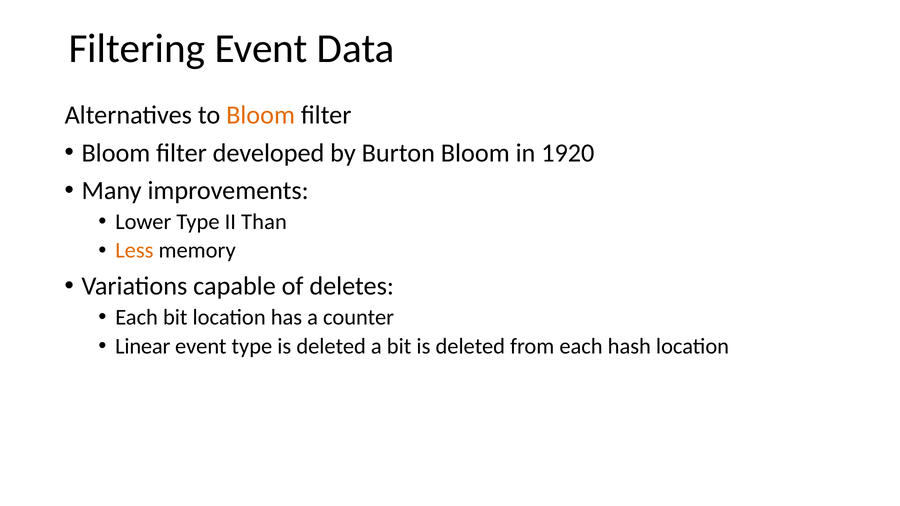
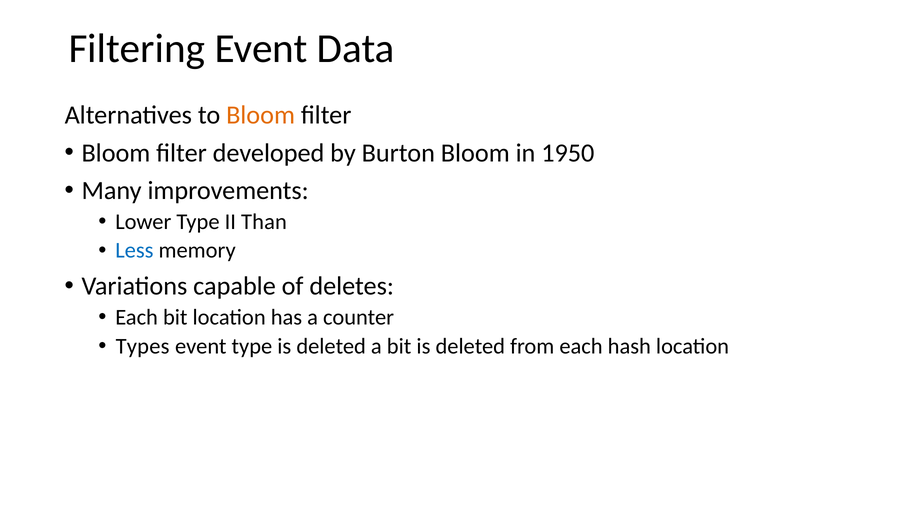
1920: 1920 -> 1950 (568, 153)
Less colour: orange -> blue (134, 251)
Linear: Linear -> Types (143, 346)
